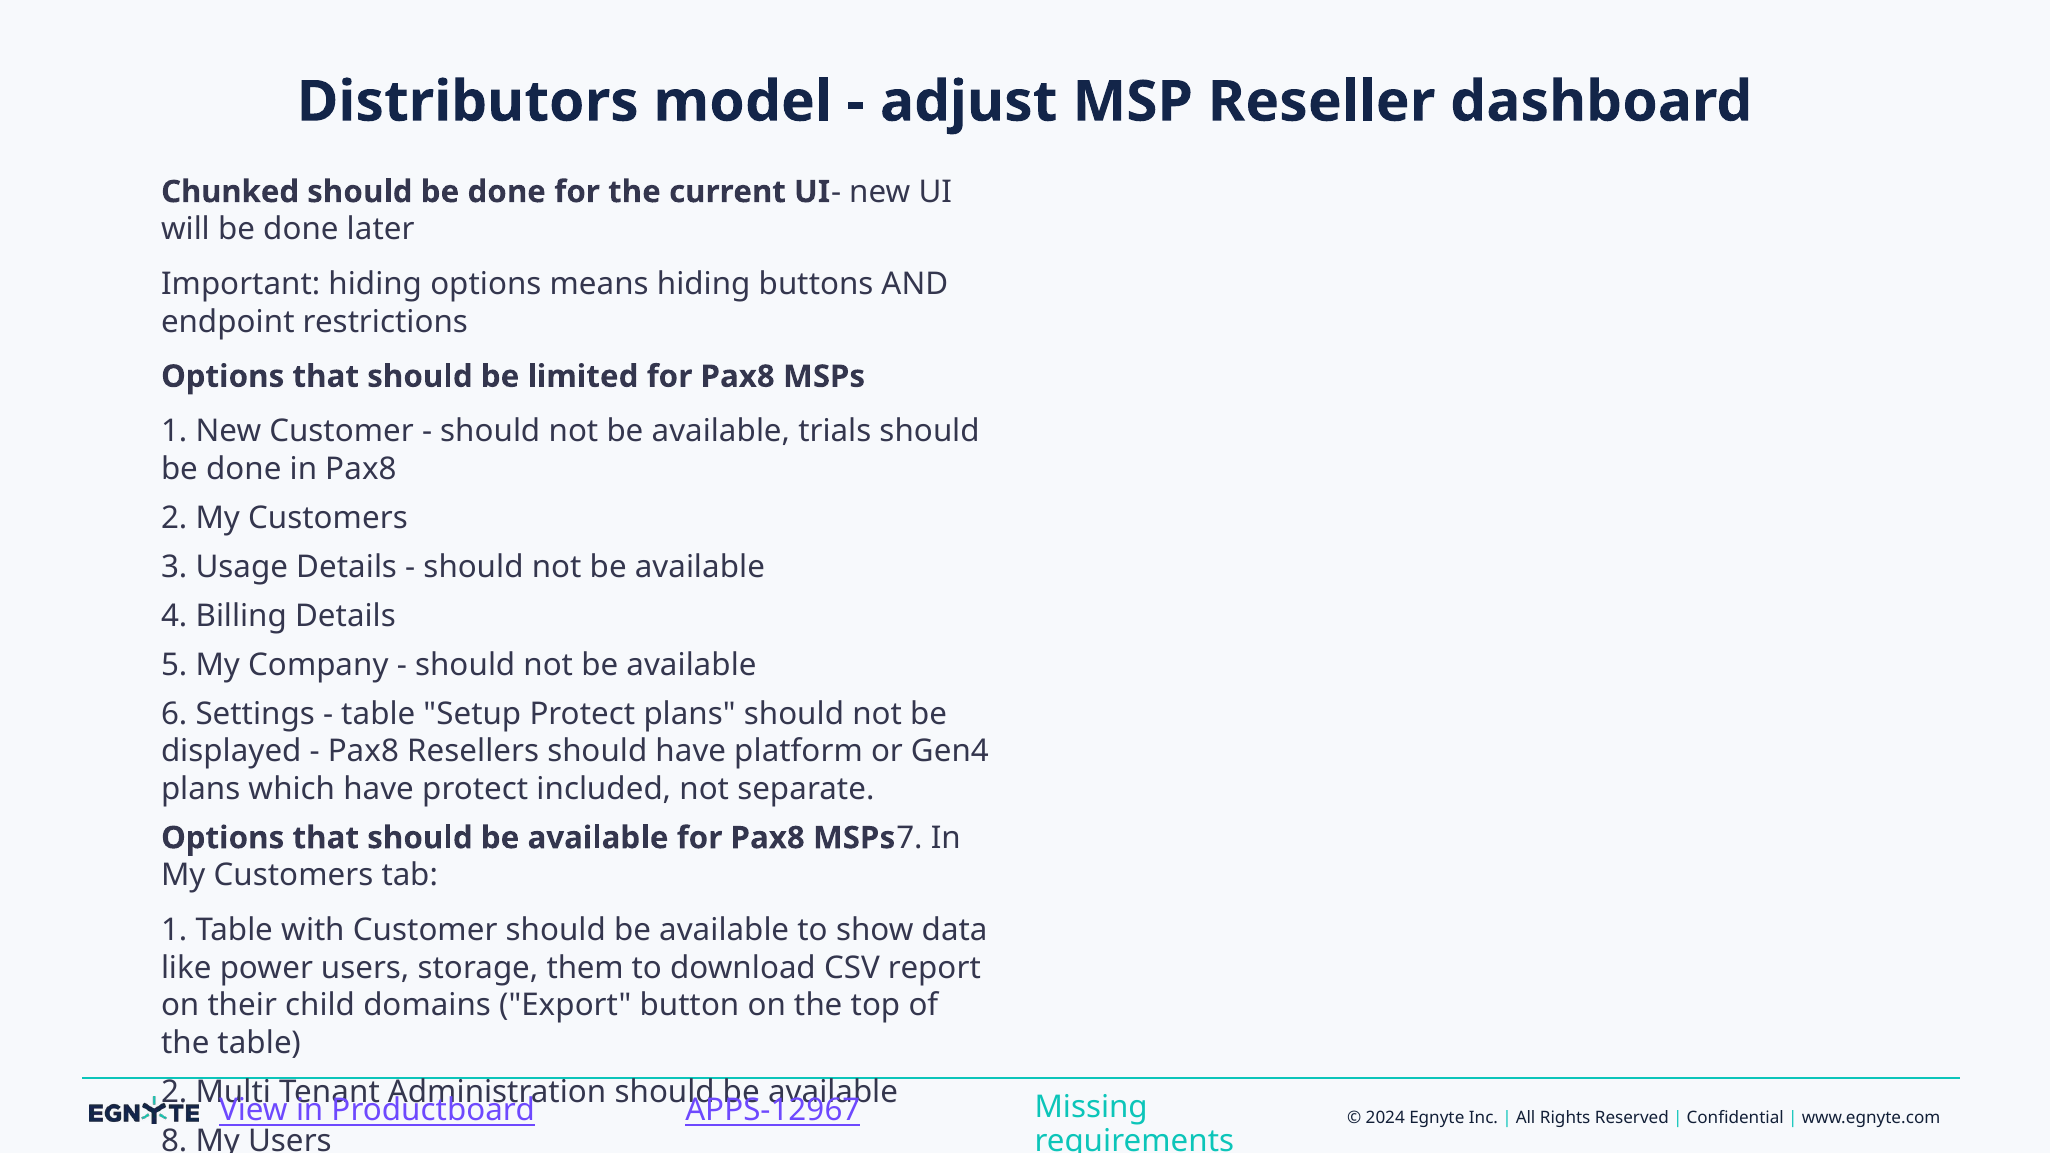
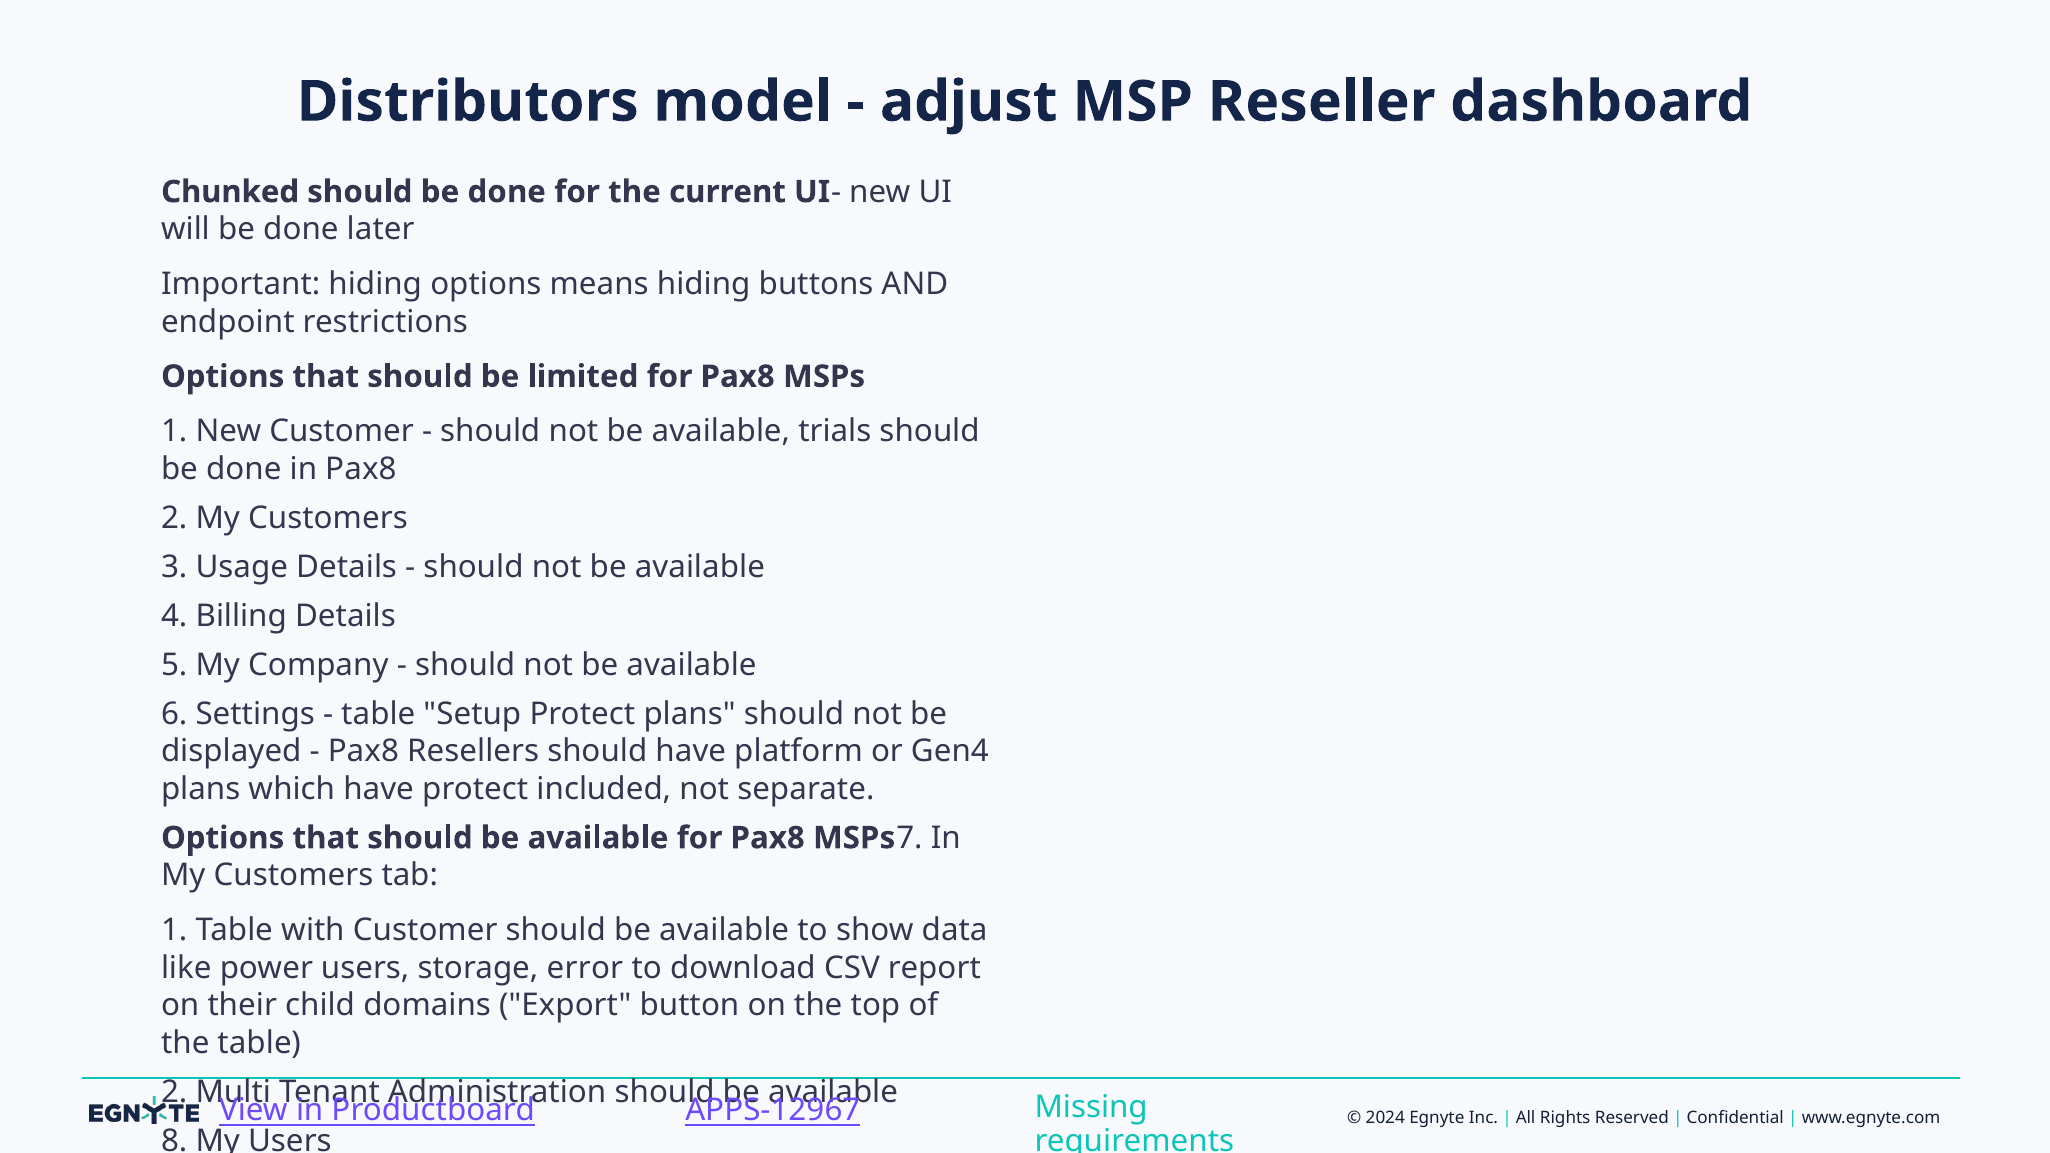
them: them -> error (585, 968)
